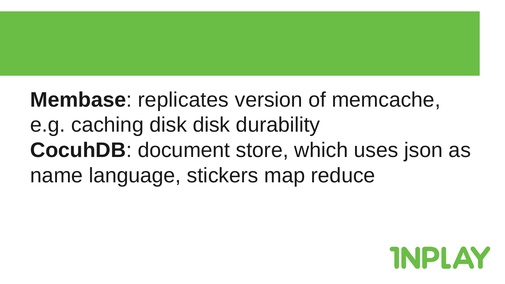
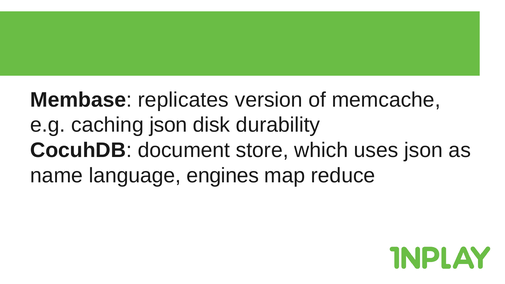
caching disk: disk -> json (168, 125)
stickers: stickers -> engines (223, 176)
